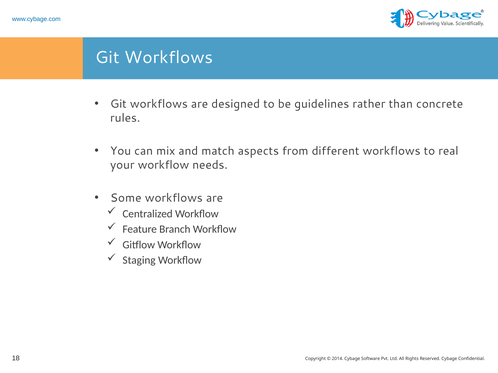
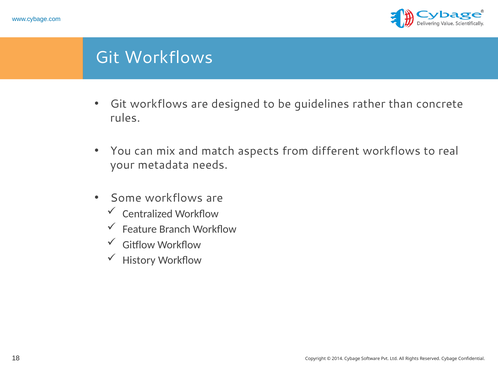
your workflow: workflow -> metadata (163, 165)
Staging: Staging -> History (139, 261)
